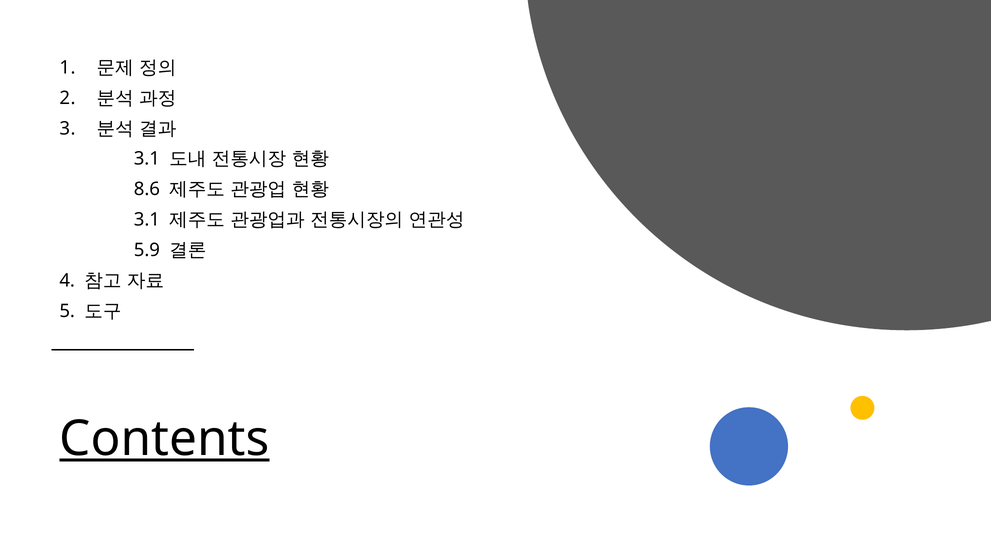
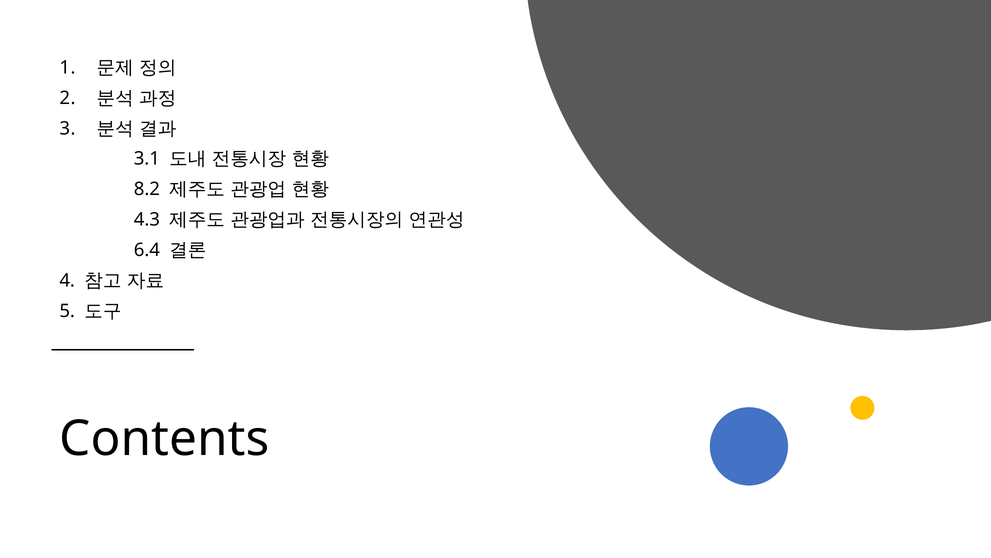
8.6: 8.6 -> 8.2 (147, 189)
3.1: 3.1 -> 4.3 (147, 219)
5.9: 5.9 -> 6.4 (147, 250)
Contents underline: present -> none (164, 438)
